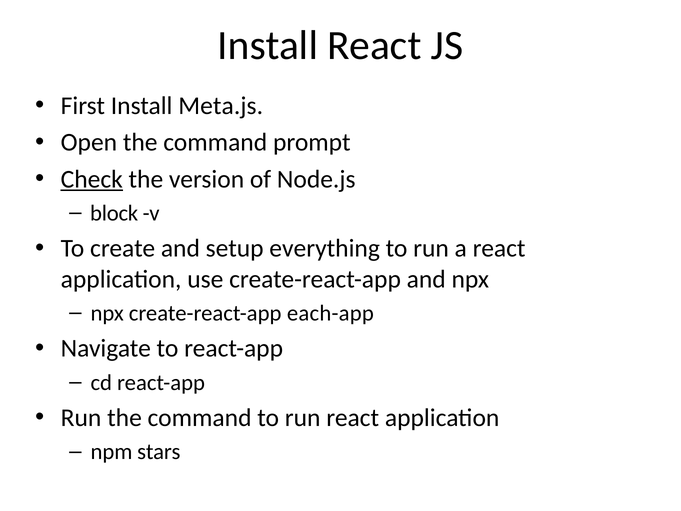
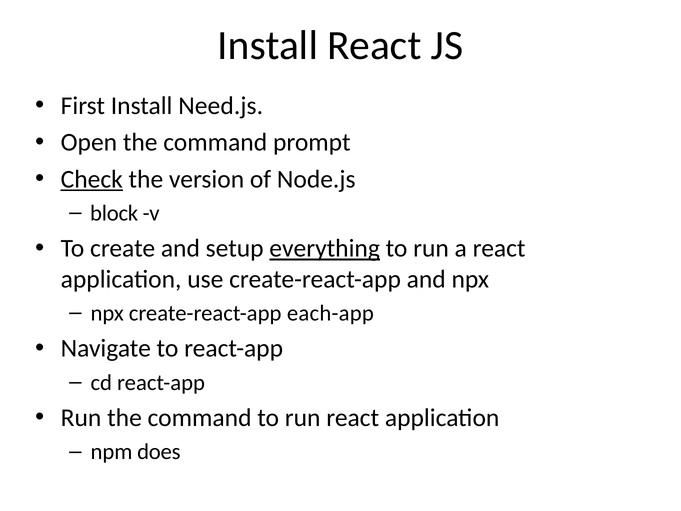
Meta.js: Meta.js -> Need.js (221, 106)
everything underline: none -> present (325, 248)
stars: stars -> does (159, 452)
